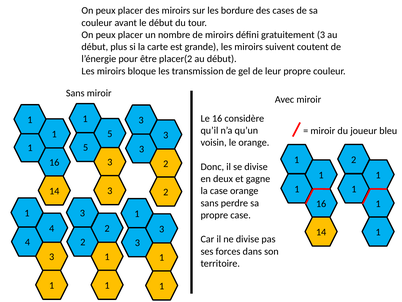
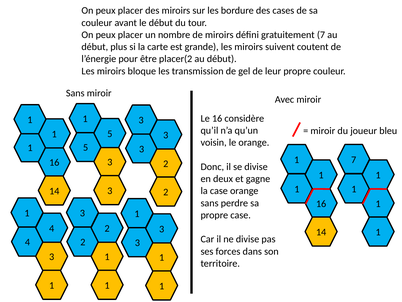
gratuitement 3: 3 -> 7 (321, 35)
2: 2 -> 7 (354, 159)
